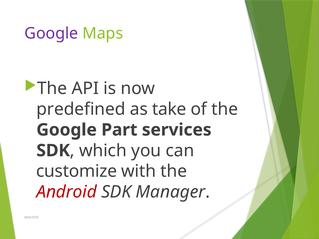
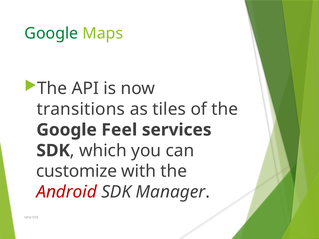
Google colour: purple -> green (51, 34)
predefined: predefined -> transitions (81, 109)
take: take -> tiles (169, 109)
Part: Part -> Feel (119, 130)
